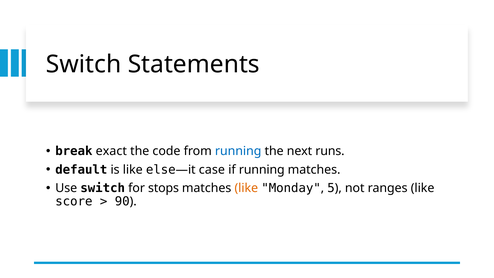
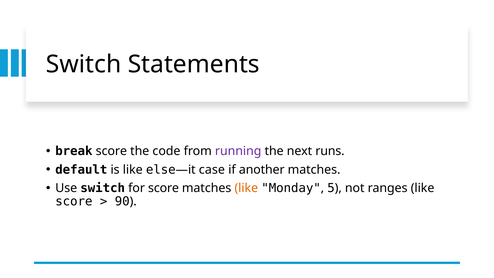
break exact: exact -> score (111, 151)
running colour: blue -> purple (238, 151)
if running: running -> another (262, 170)
for stops: stops -> score (164, 188)
